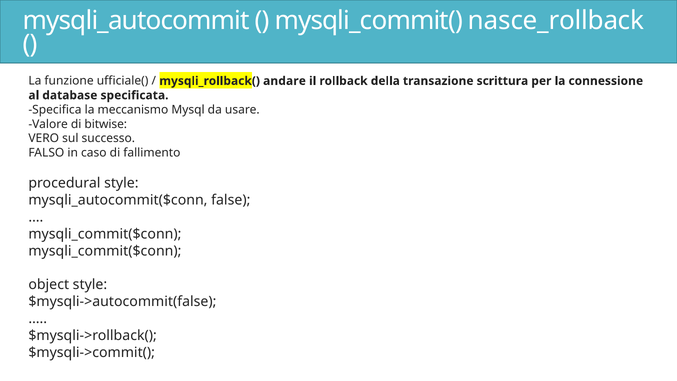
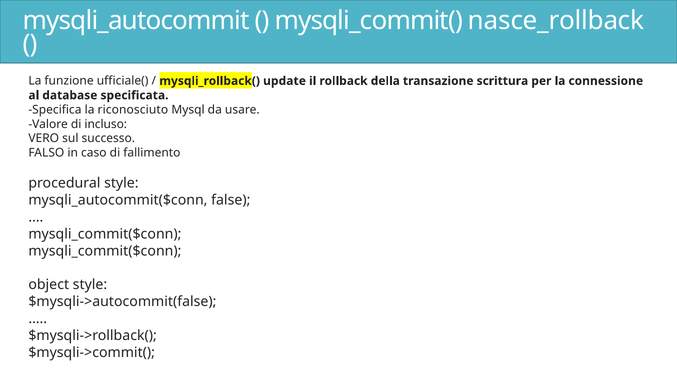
andare: andare -> update (284, 81)
meccanismo: meccanismo -> riconosciuto (133, 110)
bitwise: bitwise -> incluso (106, 124)
